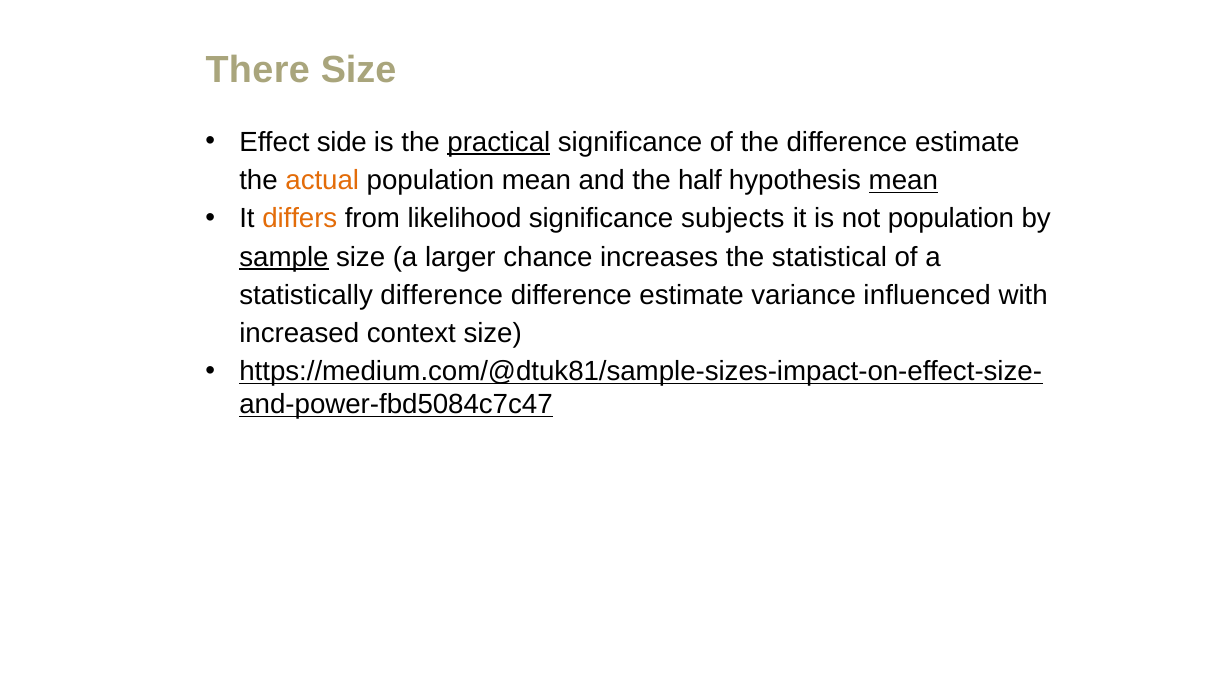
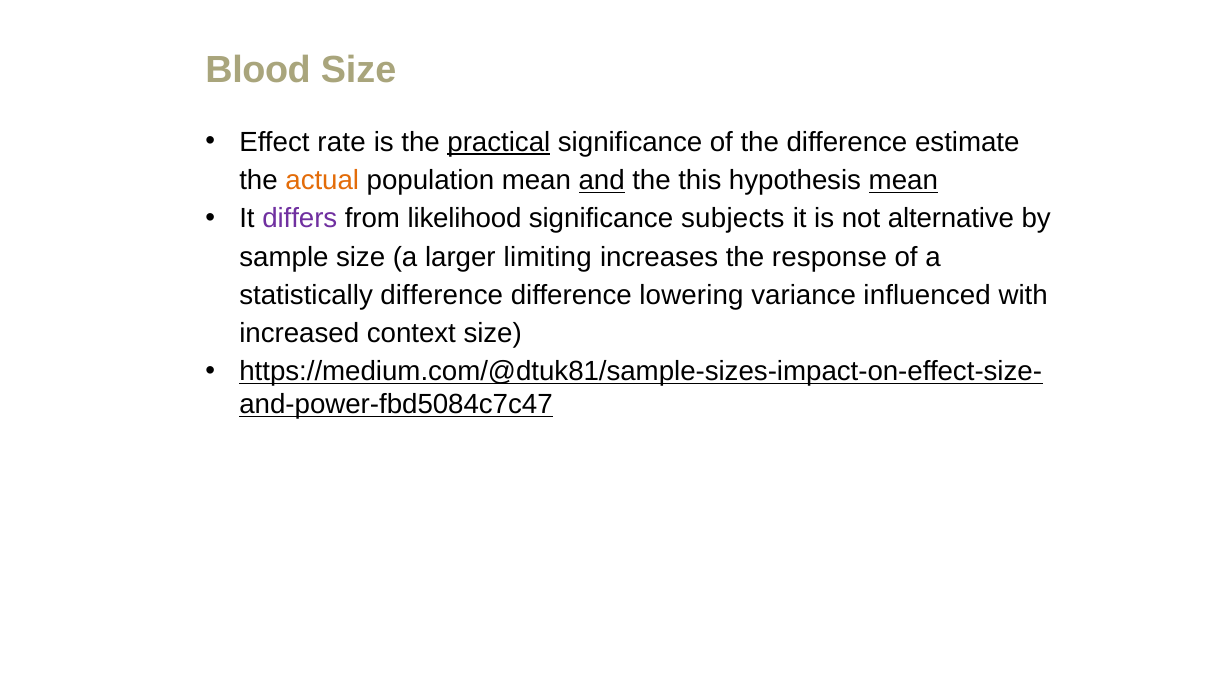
There: There -> Blood (258, 70)
side: side -> rate (342, 142)
and underline: none -> present (602, 181)
half: half -> this (700, 181)
differs colour: orange -> purple (300, 219)
not population: population -> alternative (951, 219)
sample underline: present -> none (284, 257)
chance: chance -> limiting (548, 257)
statistical: statistical -> response (829, 257)
estimate: estimate -> lowering (692, 295)
